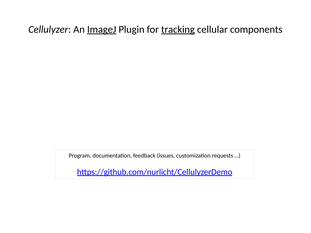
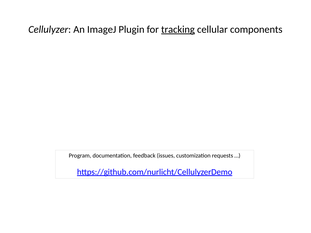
ImageJ underline: present -> none (102, 30)
